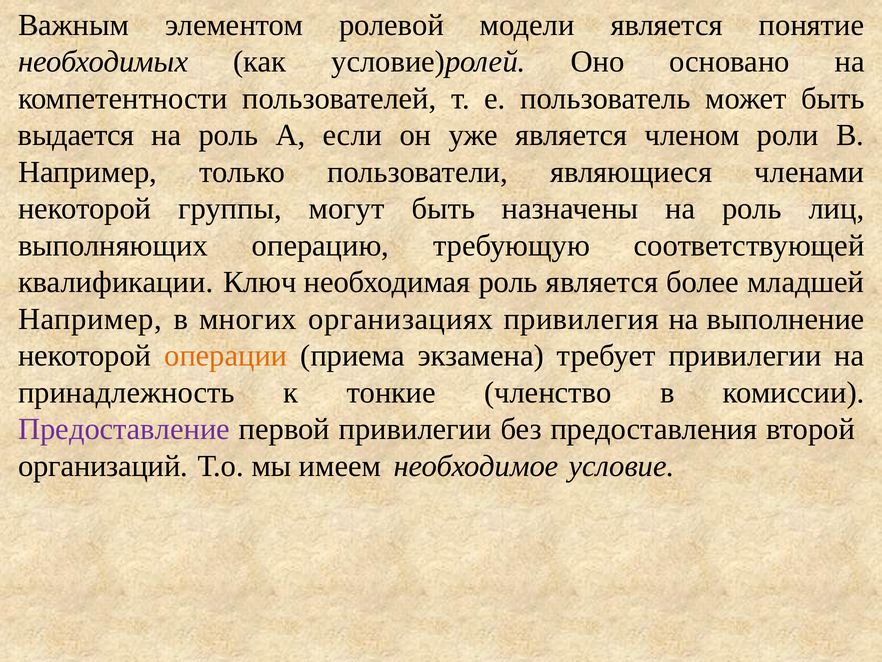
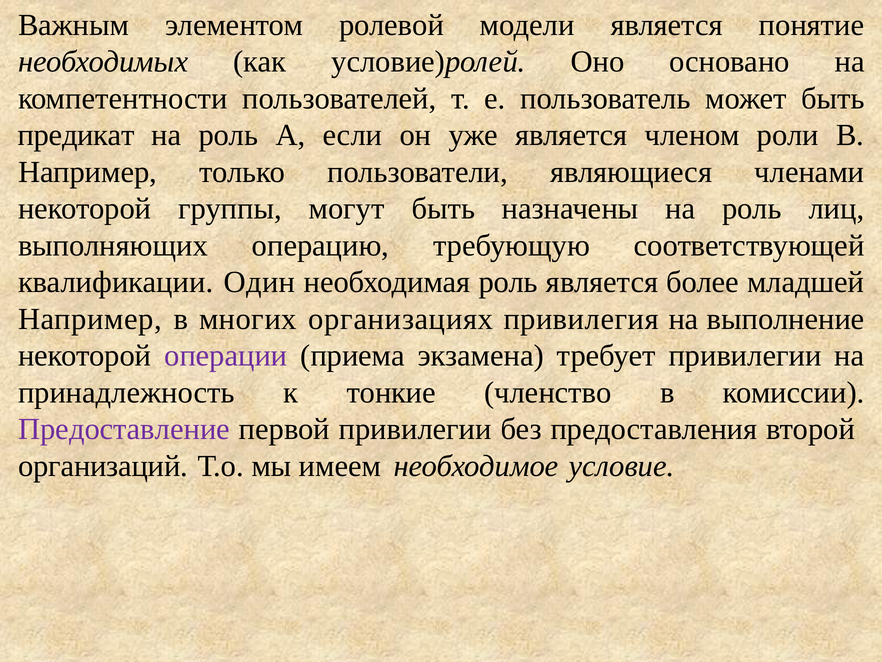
выдается: выдается -> предикат (76, 135)
Ключ: Ключ -> Один (260, 282)
операции colour: orange -> purple (226, 356)
